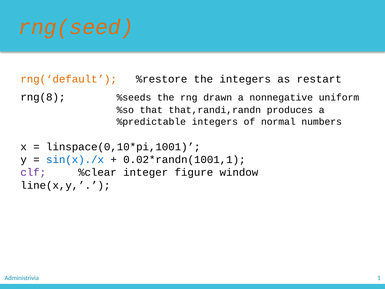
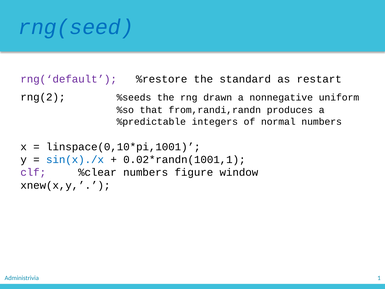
rng(seed colour: orange -> blue (76, 27)
rng(‘default colour: orange -> purple (69, 79)
the integers: integers -> standard (245, 79)
rng(8: rng(8 -> rng(2 (43, 97)
that,randi,randn: that,randi,randn -> from,randi,randn (215, 110)
%clear integer: integer -> numbers (146, 172)
line(x,y: line(x,y -> xnew(x,y (65, 185)
